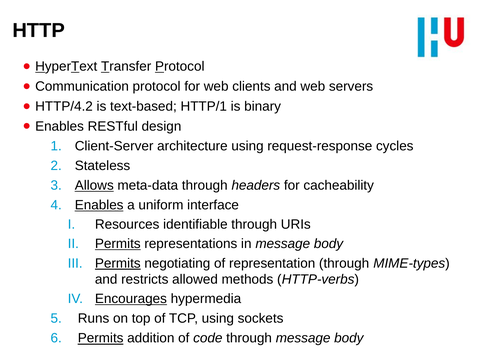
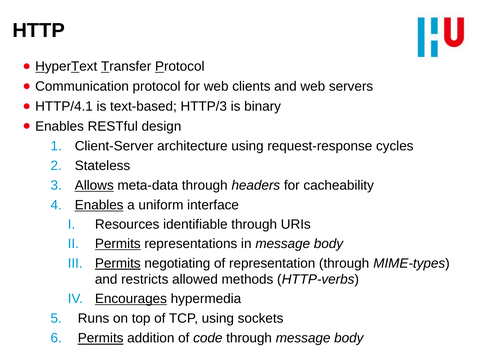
HTTP/4.2: HTTP/4.2 -> HTTP/4.1 (64, 106)
HTTP/1: HTTP/1 -> HTTP/3 (204, 106)
